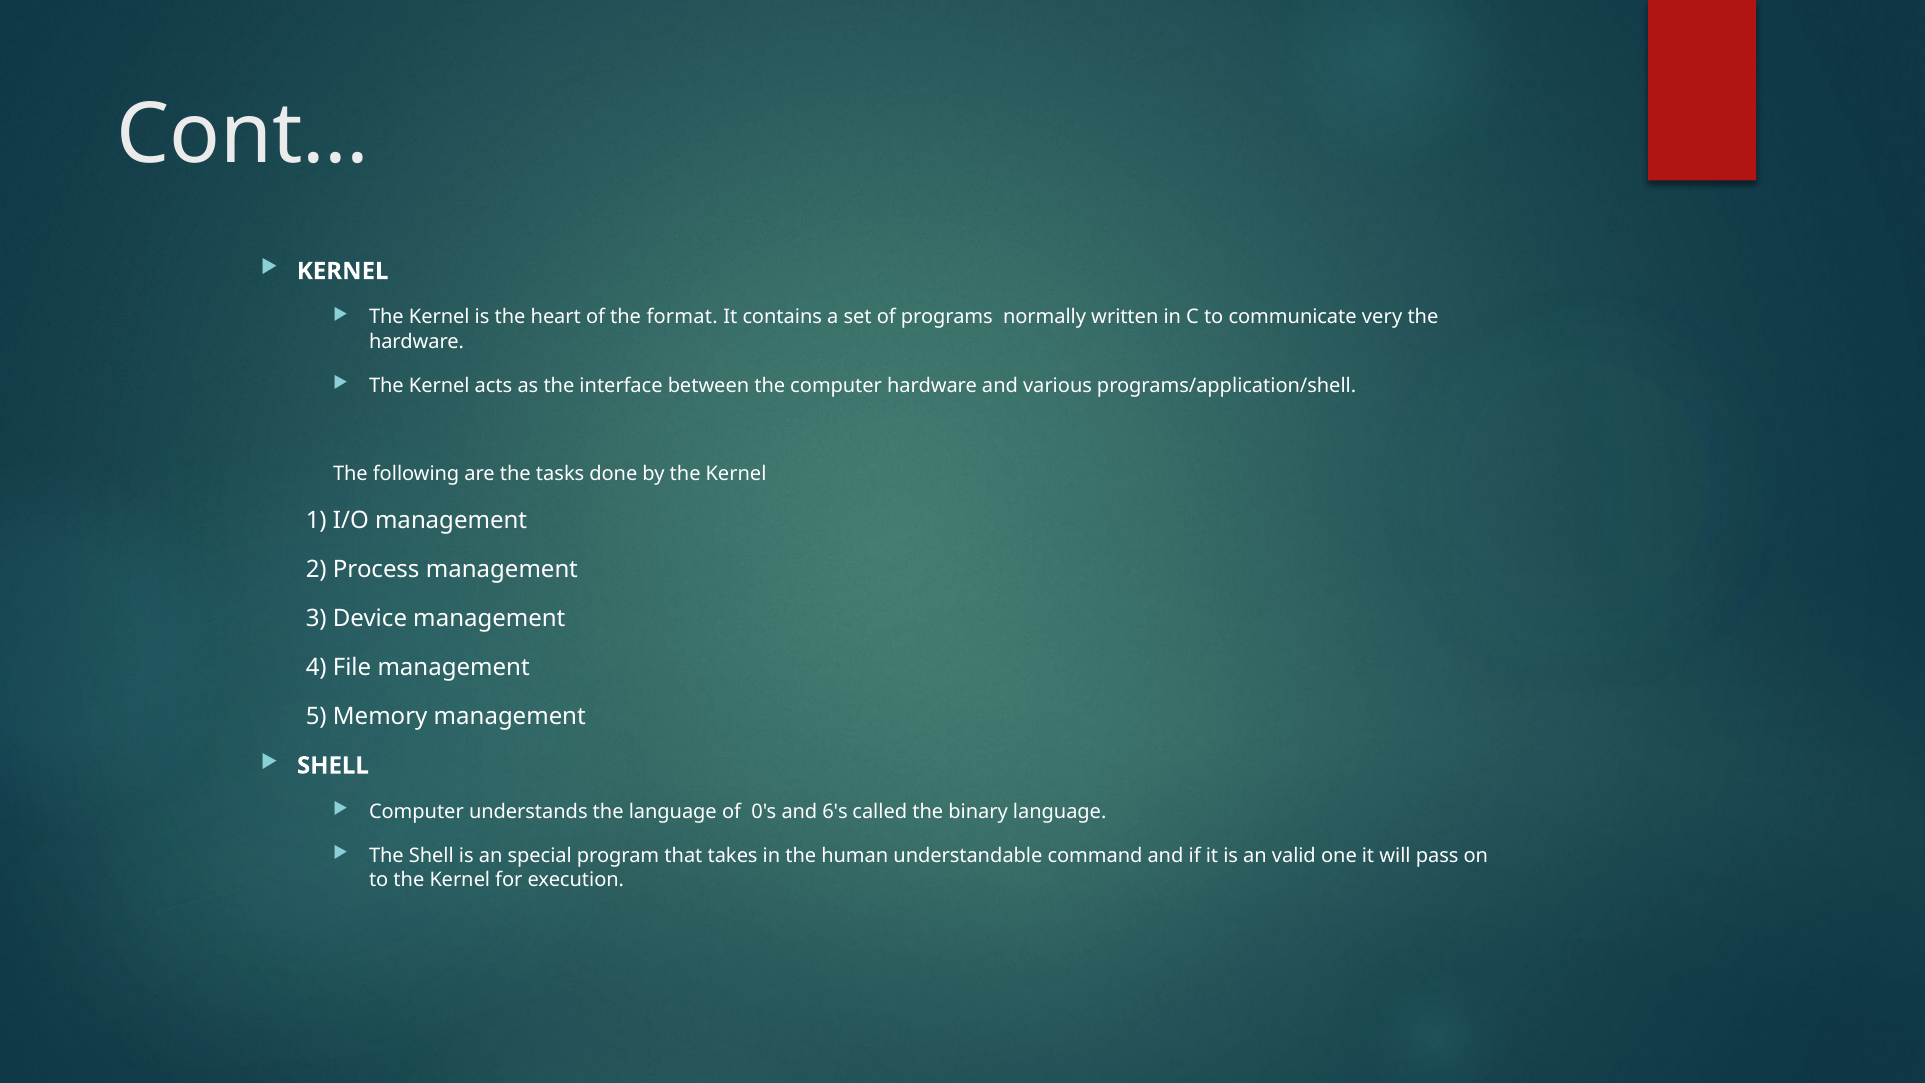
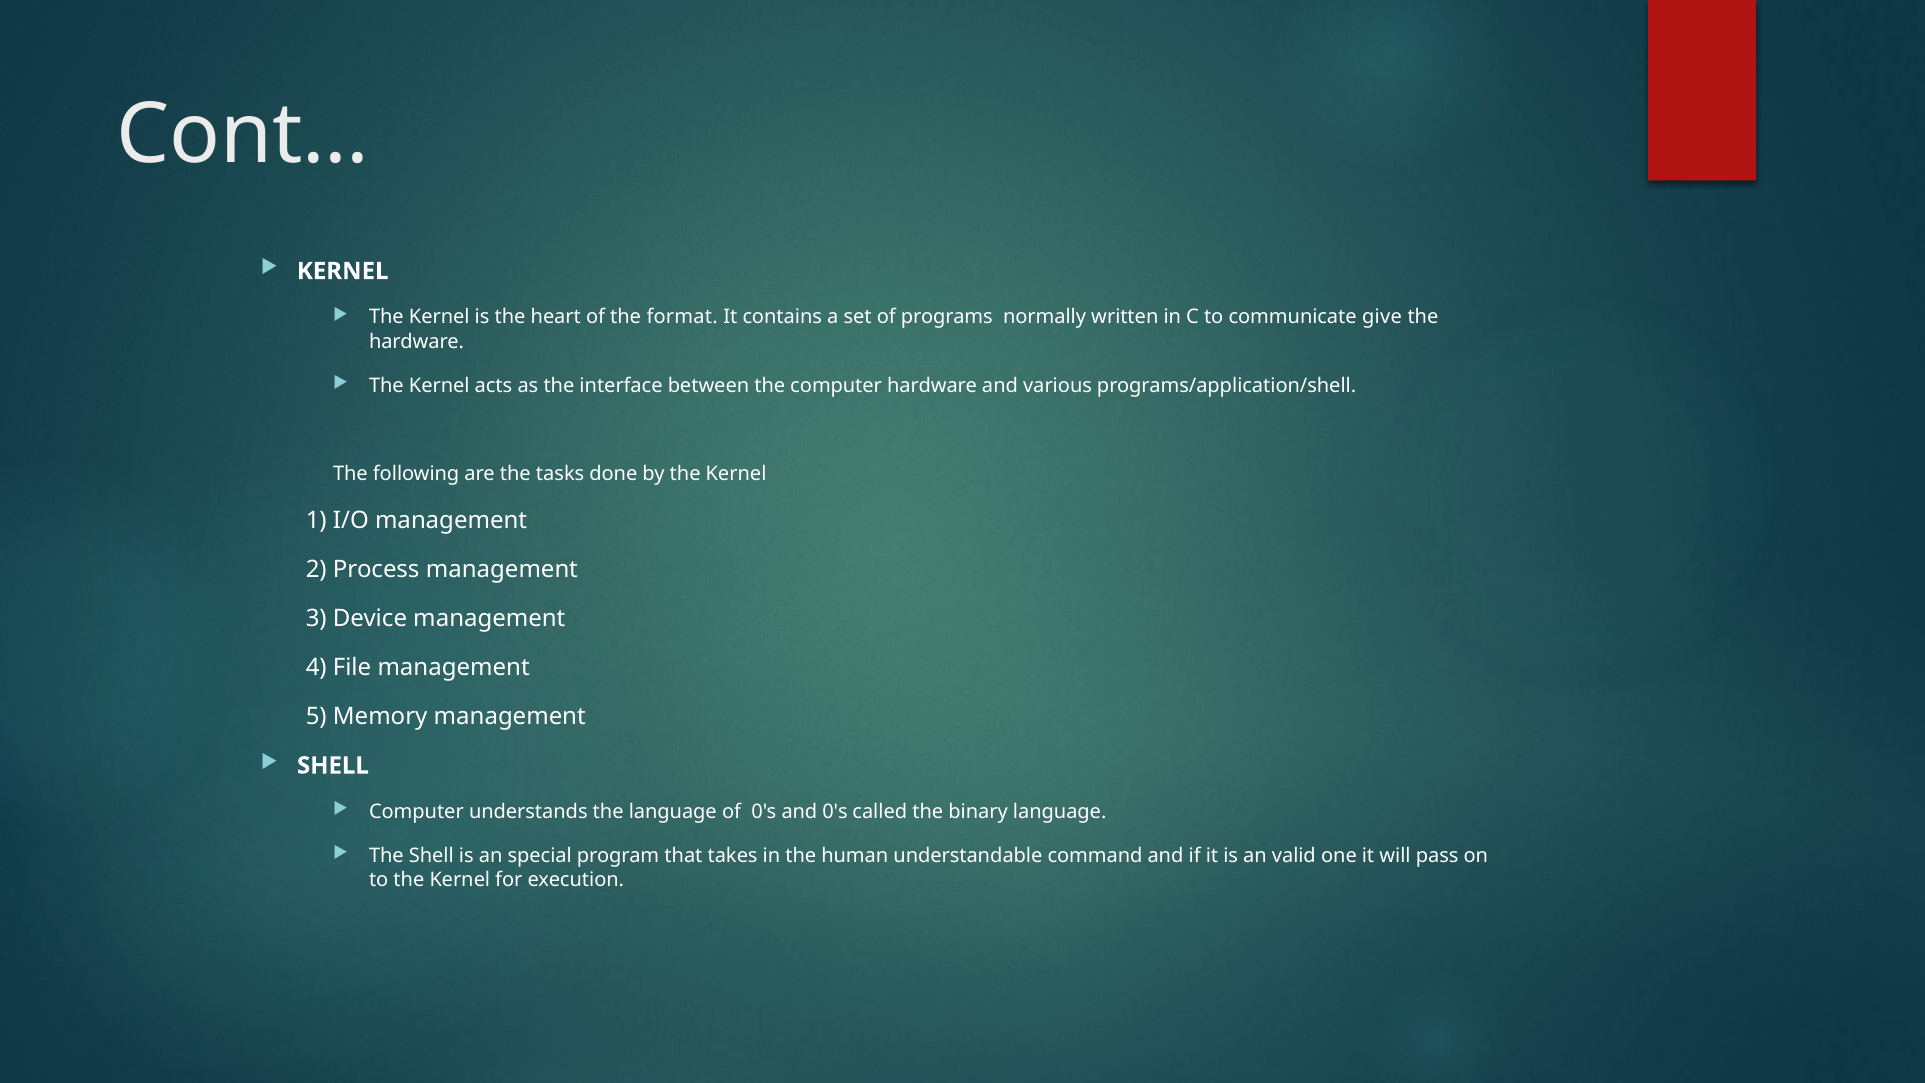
very: very -> give (1382, 317)
and 6's: 6's -> 0's (835, 812)
